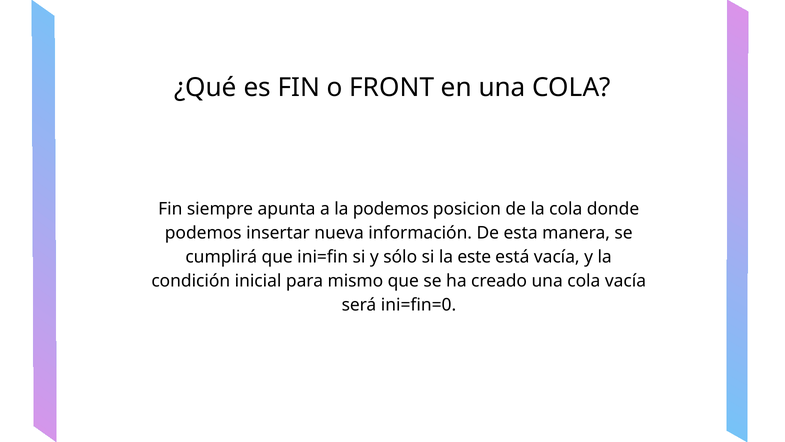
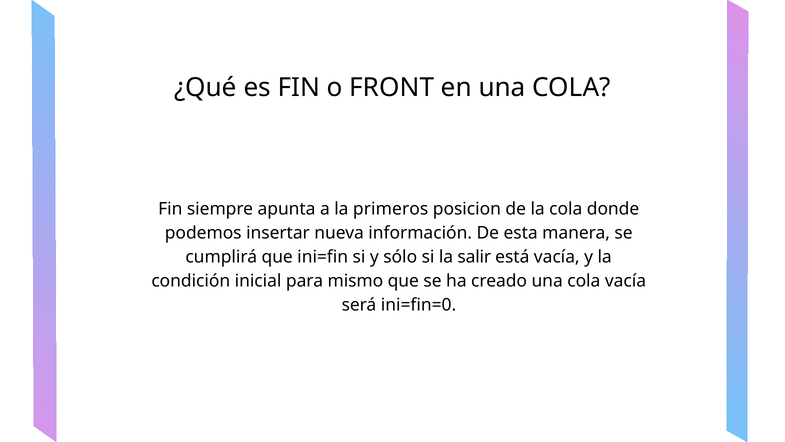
la podemos: podemos -> primeros (391, 209)
este: este -> salir (474, 257)
